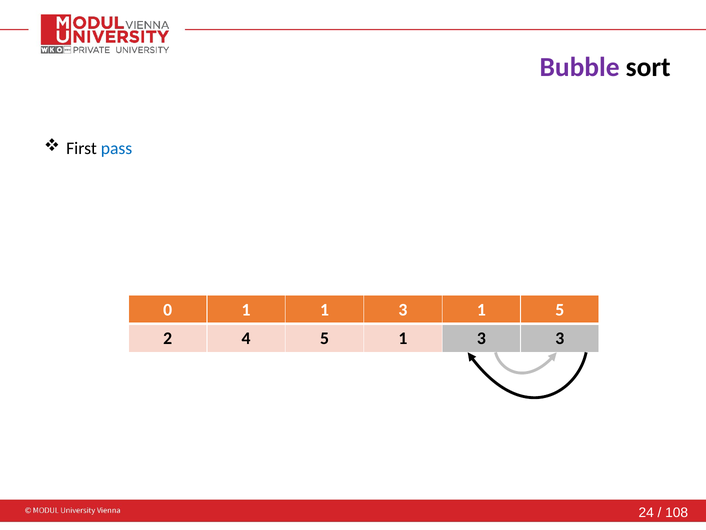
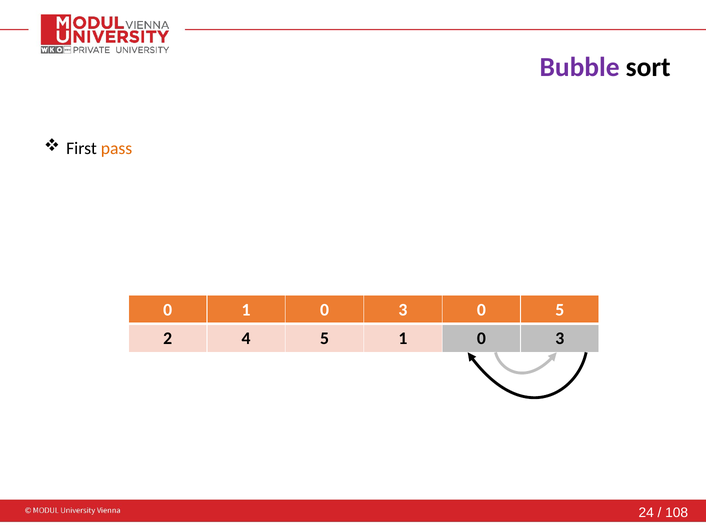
pass colour: blue -> orange (117, 148)
0 1 1: 1 -> 0 (325, 309)
3 1: 1 -> 0 (481, 309)
5 1 3: 3 -> 0 (481, 338)
